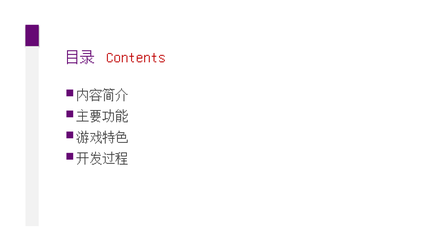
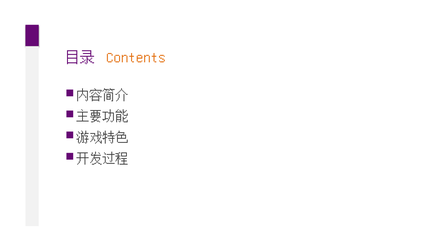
Contents colour: red -> orange (136, 58)
